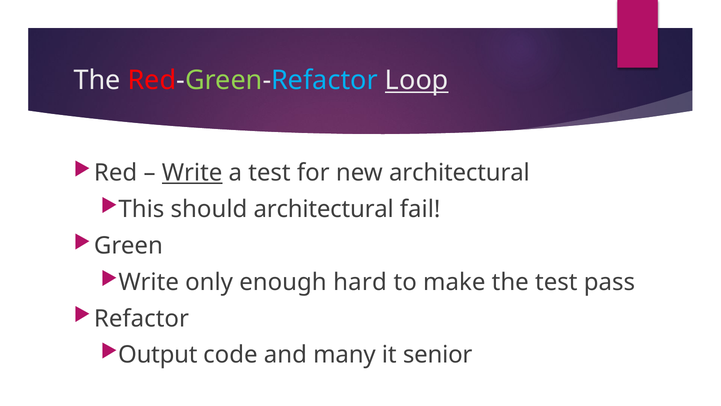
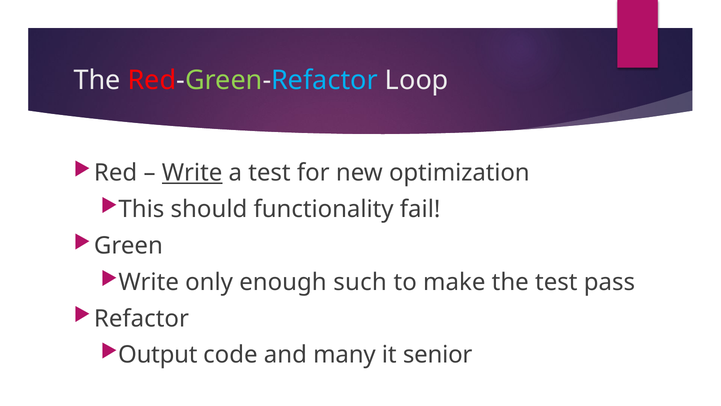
Loop underline: present -> none (417, 80)
new architectural: architectural -> optimization (459, 173)
should architectural: architectural -> functionality (324, 209)
hard: hard -> such (360, 282)
